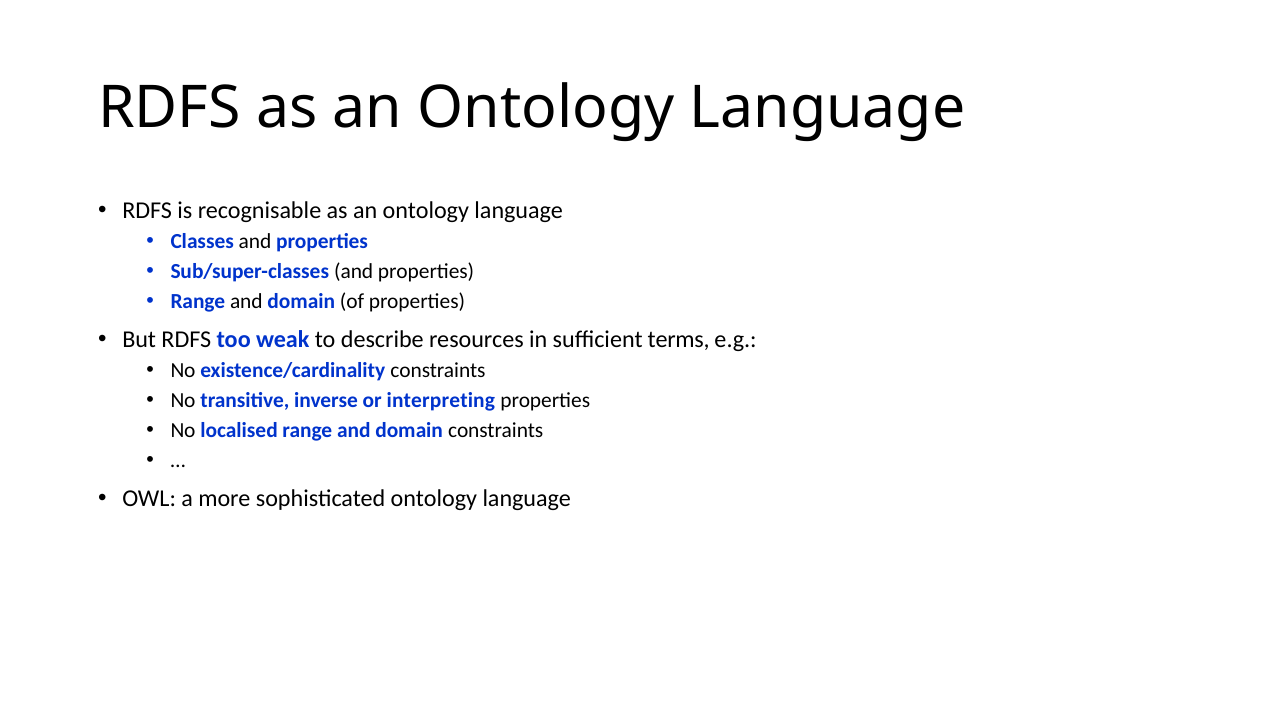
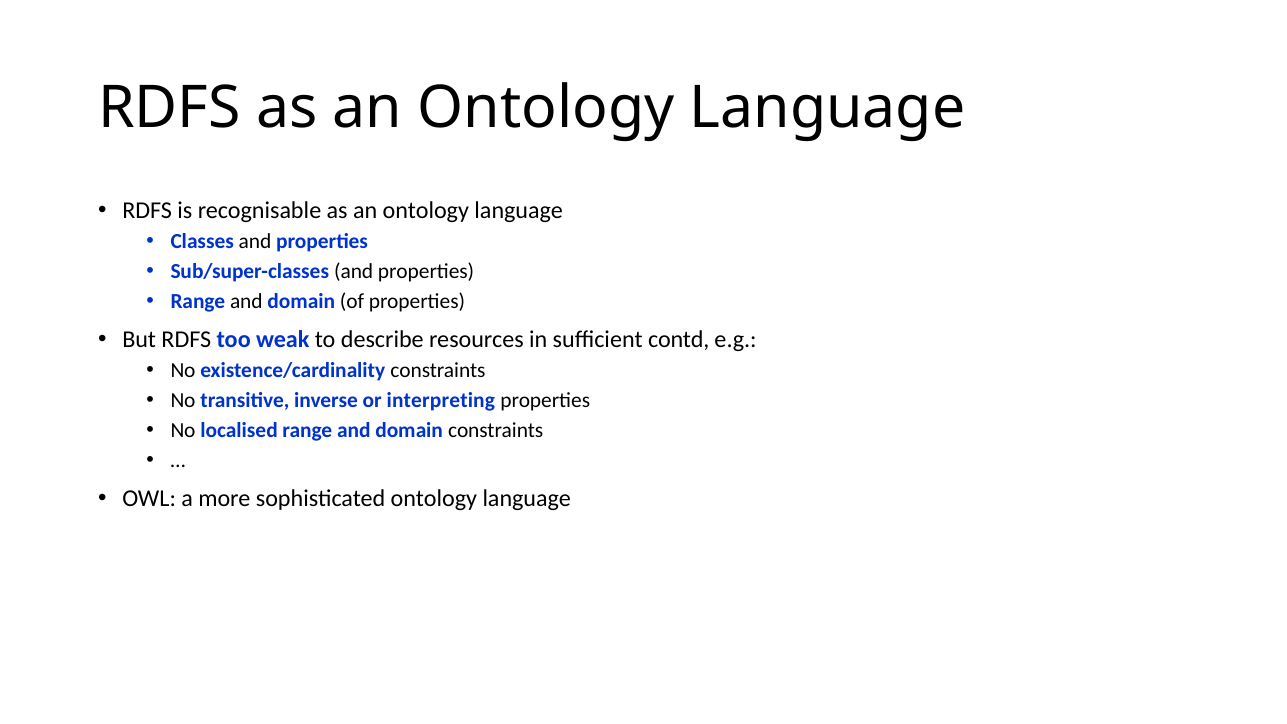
terms: terms -> contd (679, 339)
